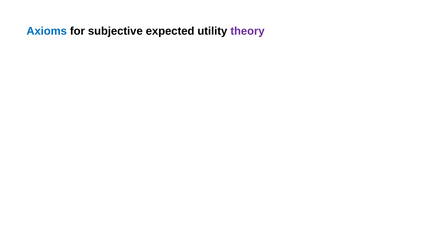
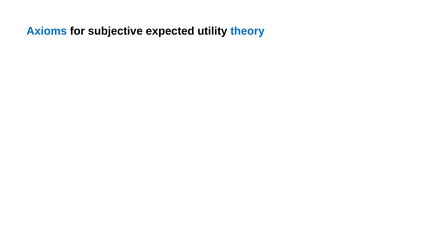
theory colour: purple -> blue (248, 31)
